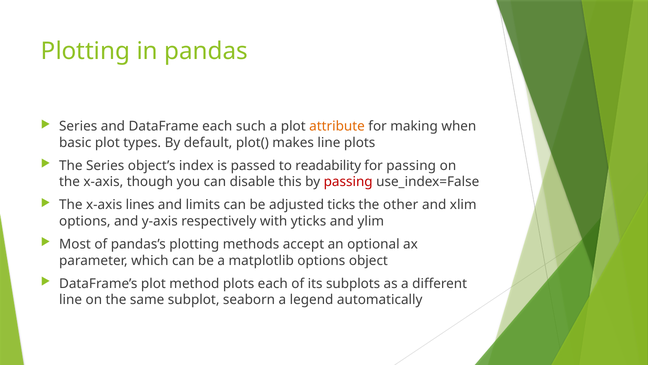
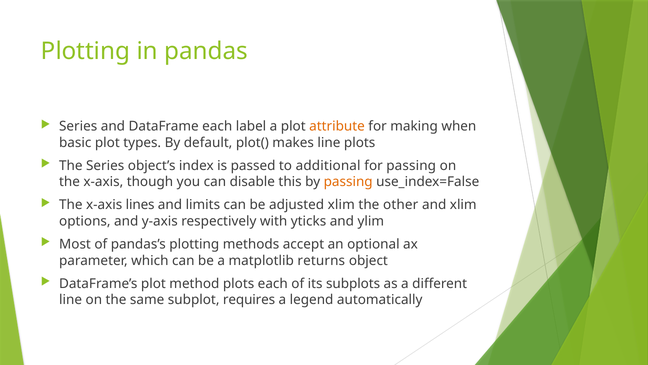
such: such -> label (251, 126)
readability: readability -> additional (328, 166)
passing colour: red -> orange (348, 182)
adjusted ticks: ticks -> xlim (341, 205)
matplotlib options: options -> returns (321, 260)
seaborn: seaborn -> requires (249, 299)
